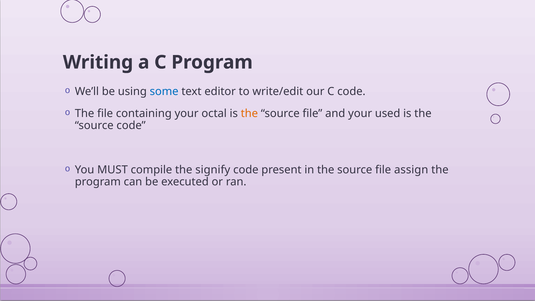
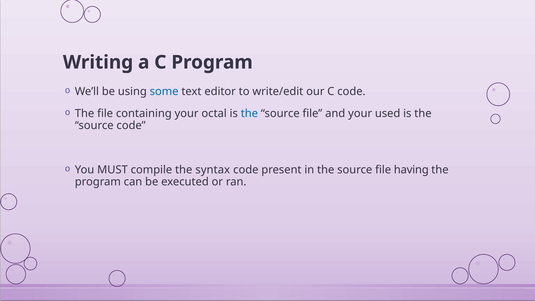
the colour: orange -> blue (249, 113)
signify: signify -> syntax (213, 170)
assign: assign -> having (411, 170)
